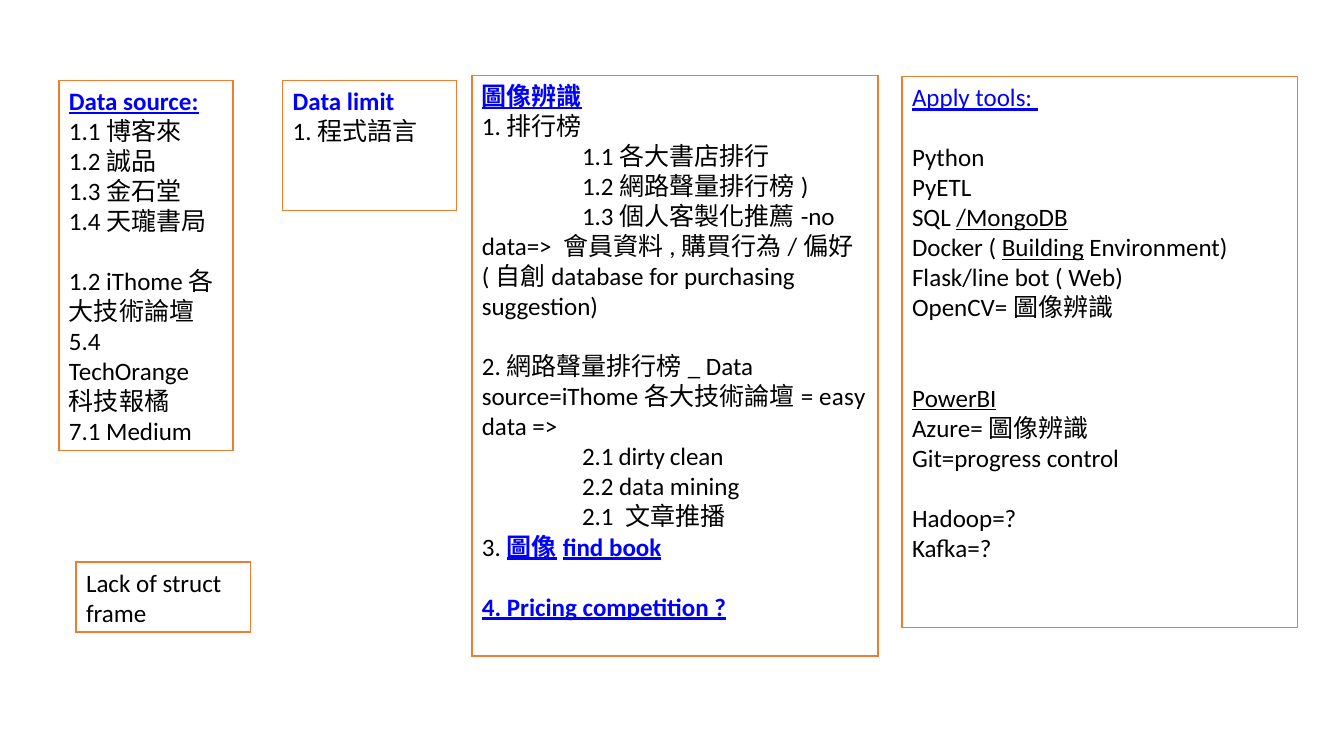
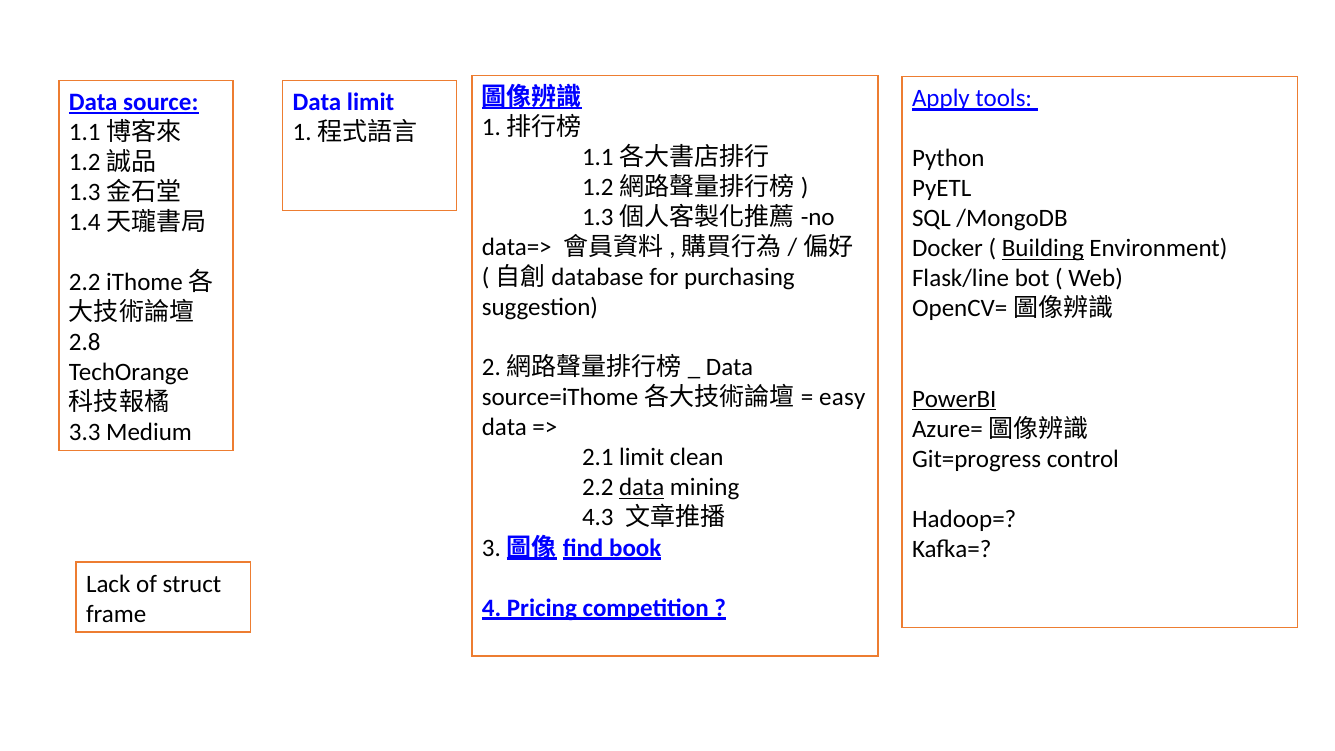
/MongoDB underline: present -> none (1012, 219)
1.2: 1.2 -> 2.2 (85, 282)
5.4: 5.4 -> 2.8 (85, 342)
7.1: 7.1 -> 3.3 (85, 432)
2.1 dirty: dirty -> limit (642, 458)
data underline: none -> present (642, 488)
2.1: 2.1 -> 4.3 (598, 518)
